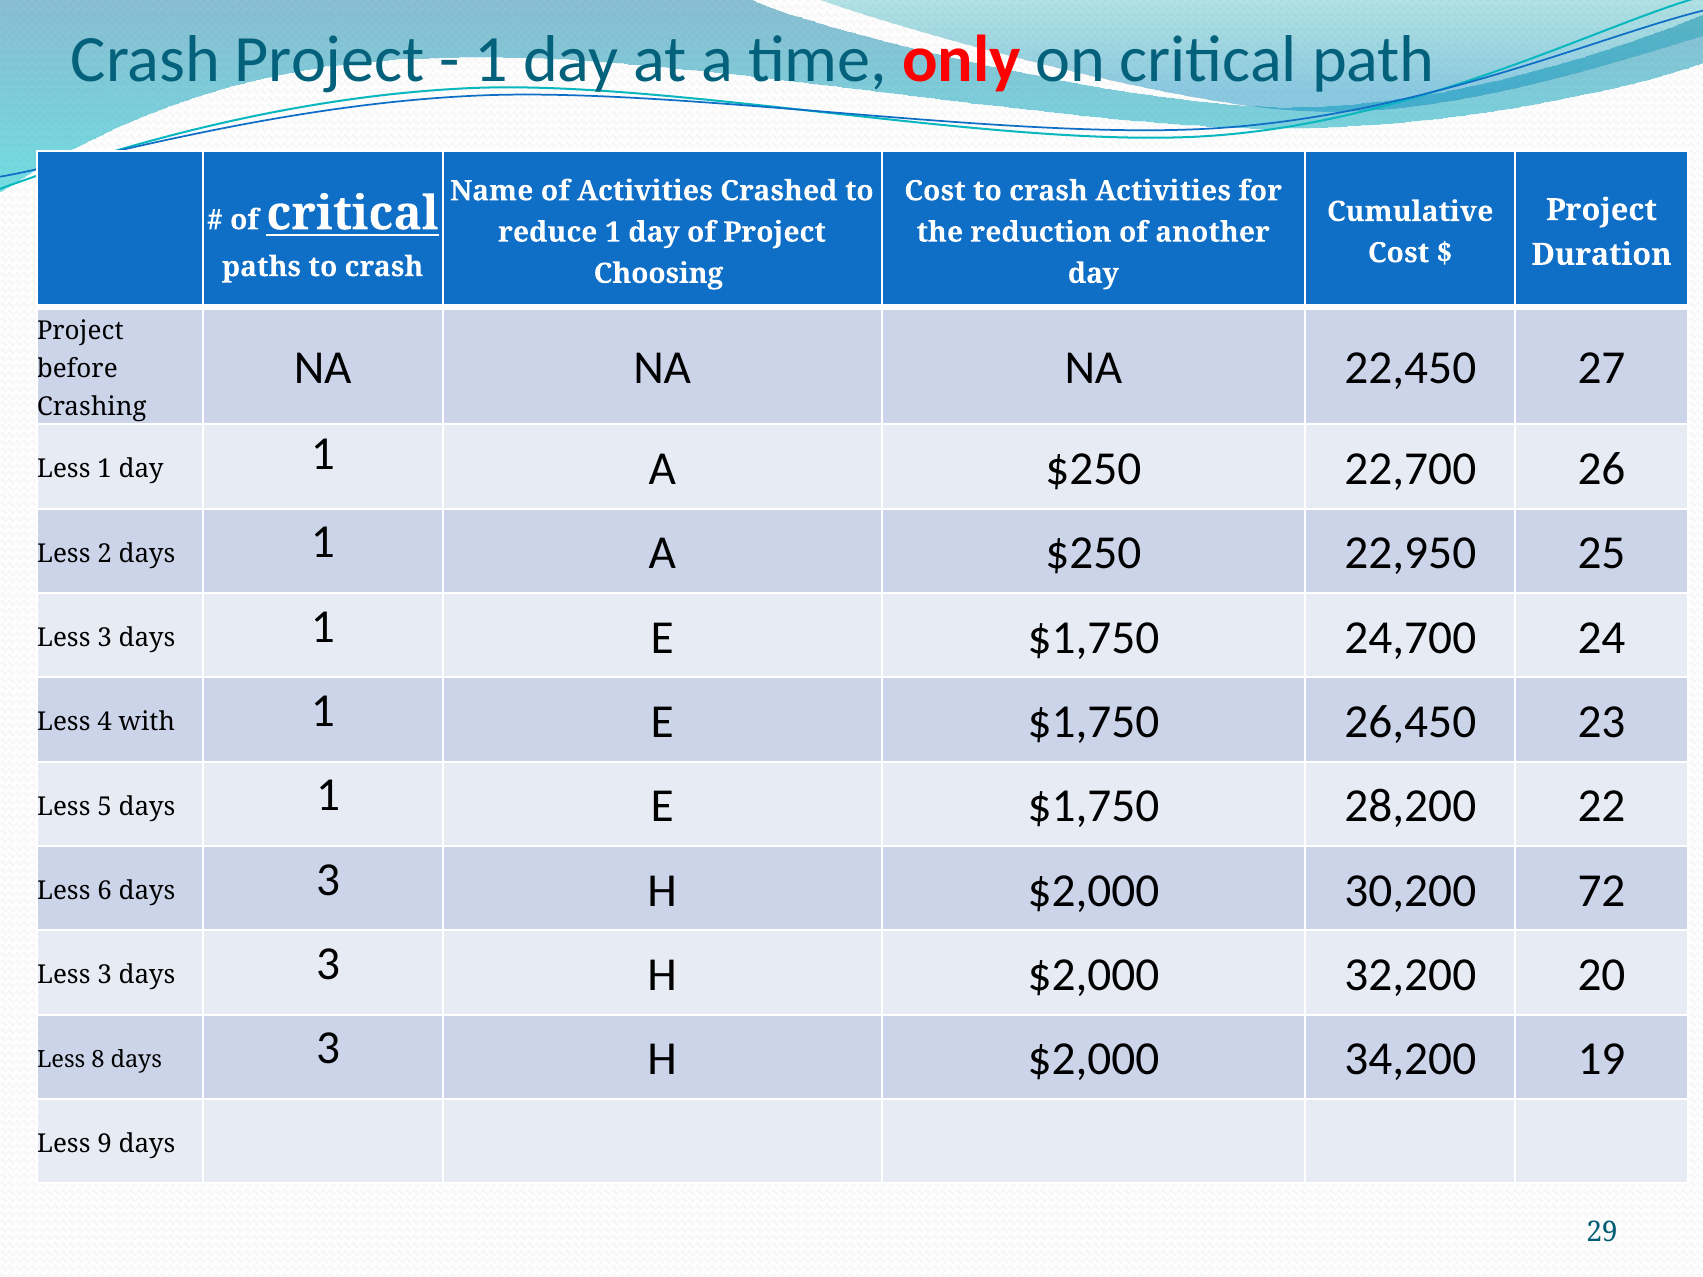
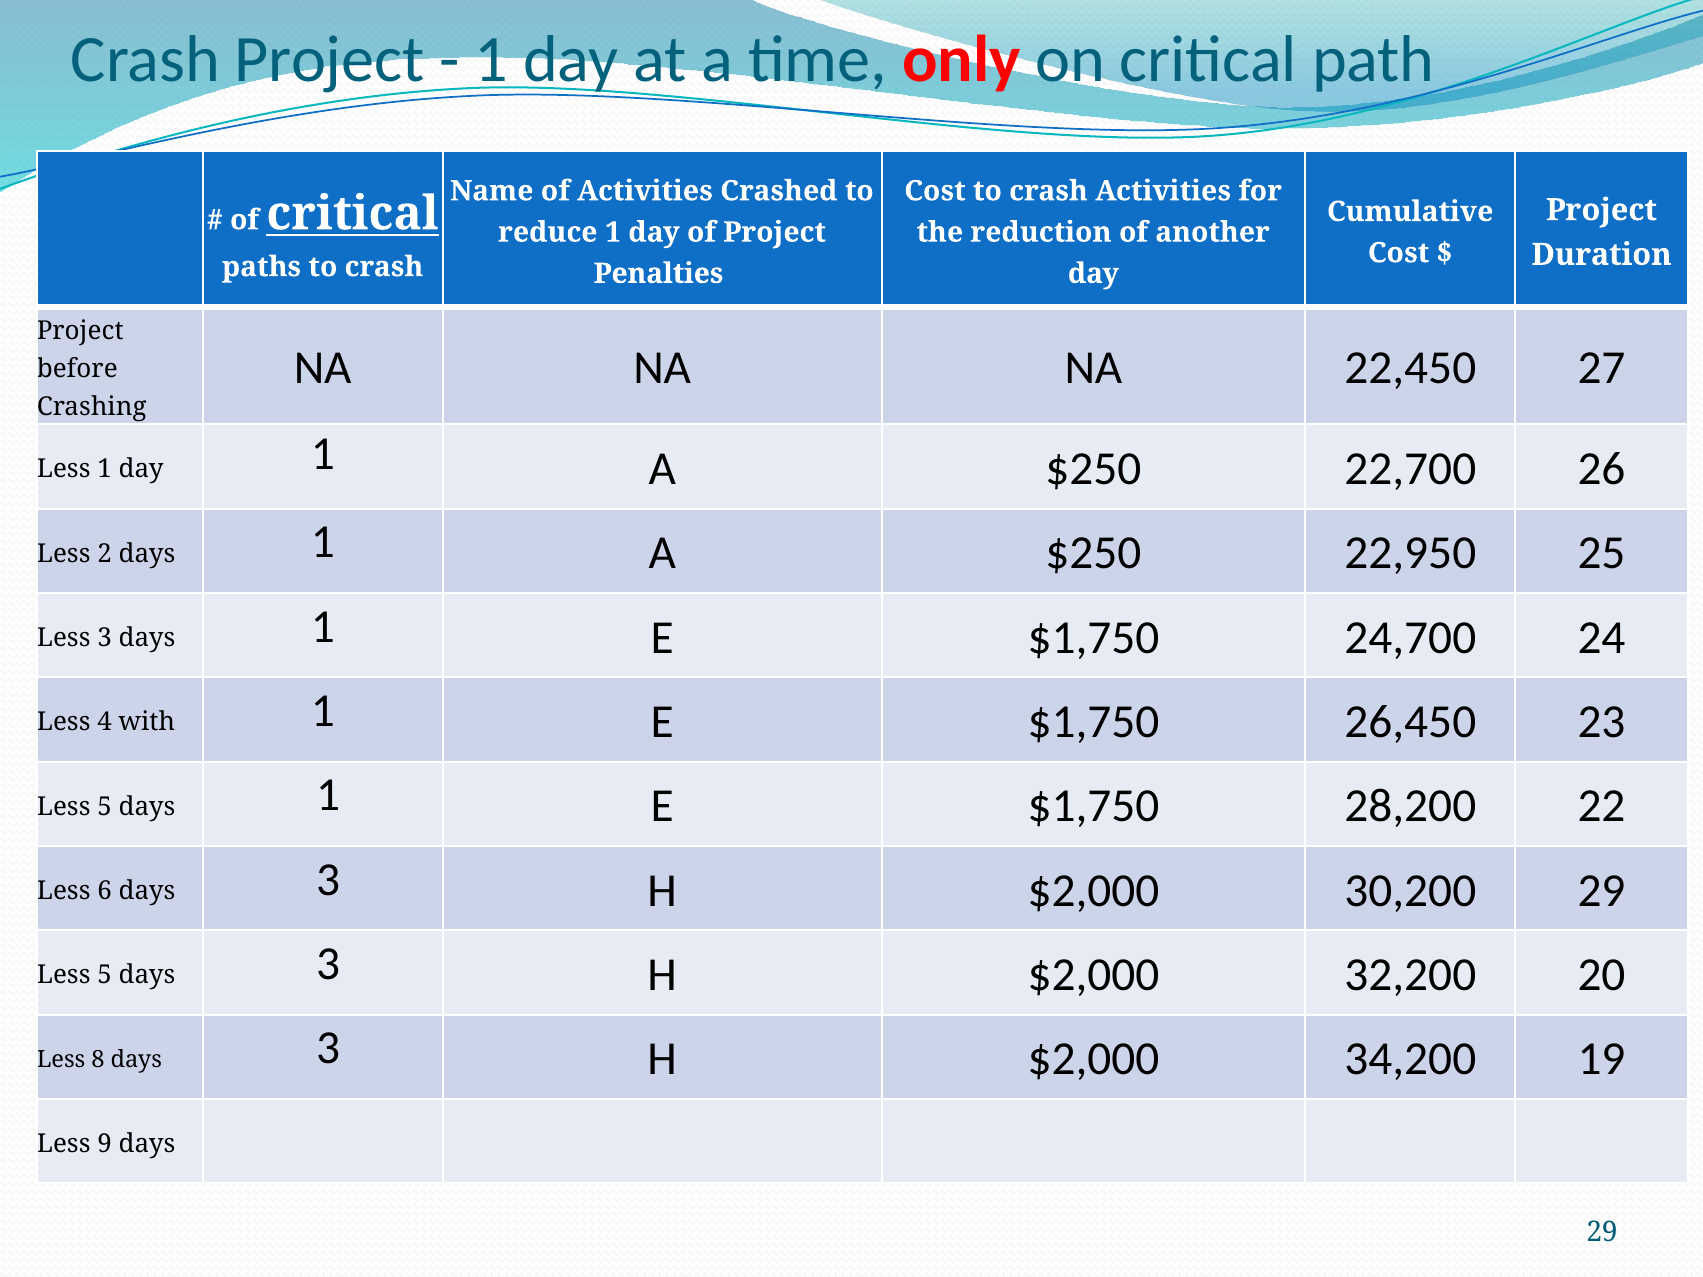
Choosing: Choosing -> Penalties (659, 274)
30,200 72: 72 -> 29 (1601, 891)
3: 3 -> 5 (105, 975)
